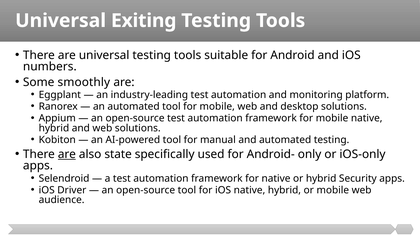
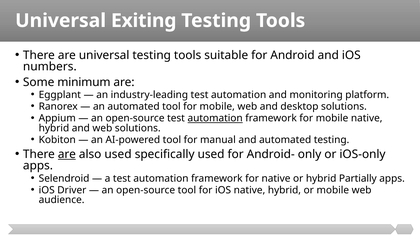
smoothly: smoothly -> minimum (84, 82)
automation underline: none -> present (215, 118)
also state: state -> used (118, 154)
Security: Security -> Partially (358, 179)
